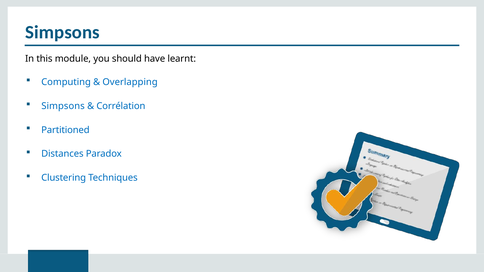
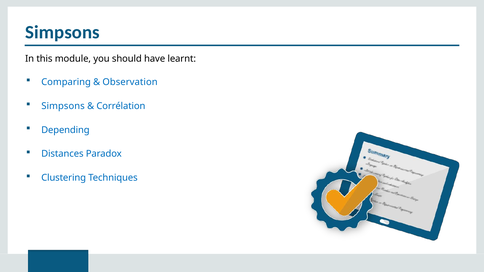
Computing: Computing -> Comparing (66, 82)
Overlapping: Overlapping -> Observation (130, 82)
Partitioned: Partitioned -> Depending (65, 130)
